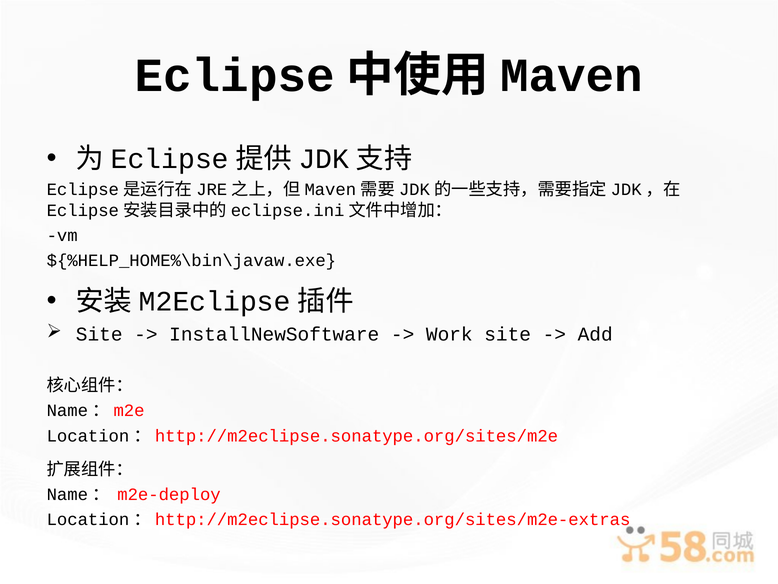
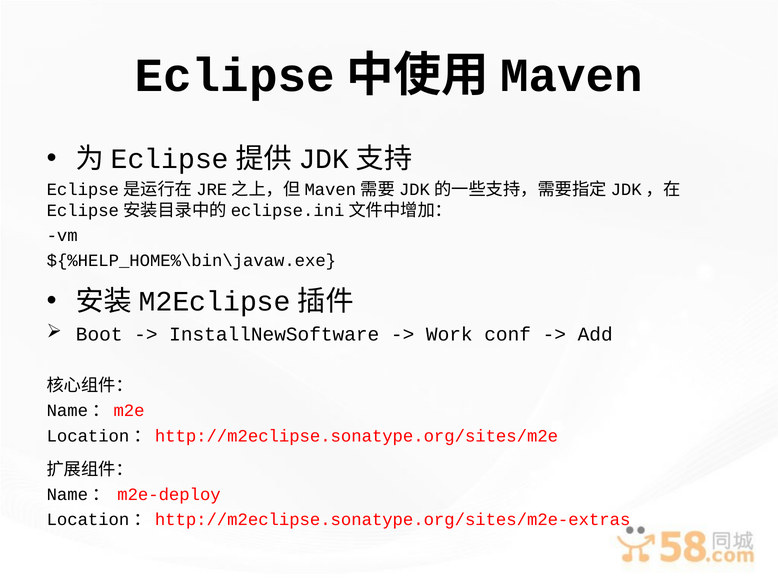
Site: Site -> Boot (99, 334)
Work site: site -> conf (508, 334)
